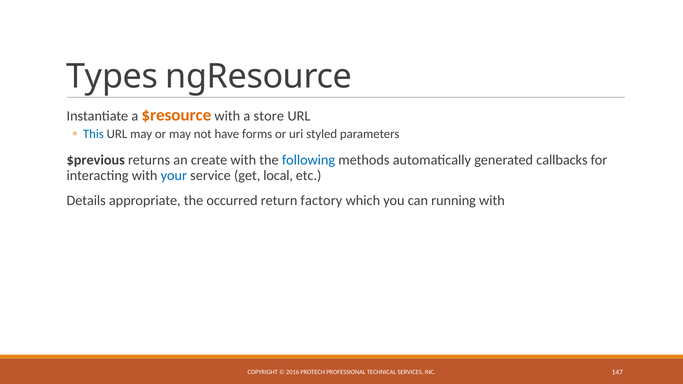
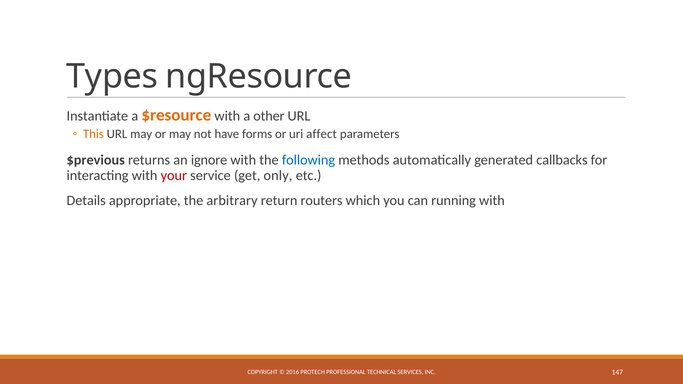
store: store -> other (269, 116)
This colour: blue -> orange (93, 134)
styled: styled -> affect (322, 134)
create: create -> ignore (209, 160)
your colour: blue -> red (174, 175)
local: local -> only (278, 175)
occurred: occurred -> arbitrary (232, 201)
factory: factory -> routers (322, 201)
